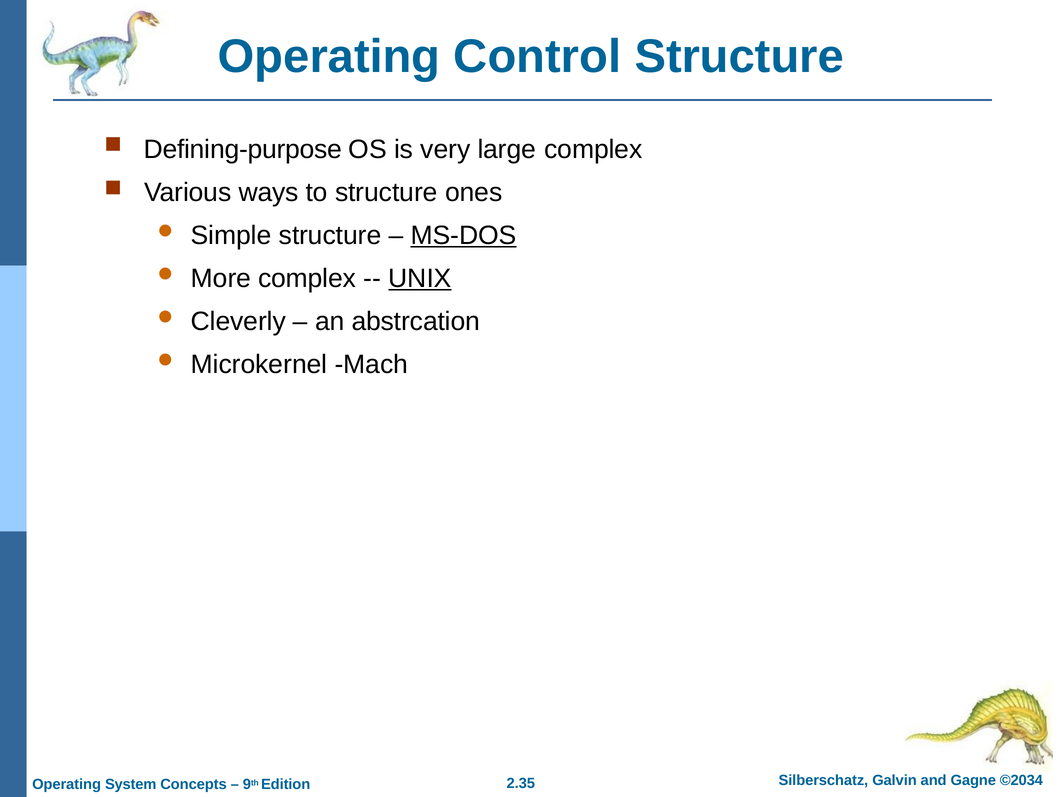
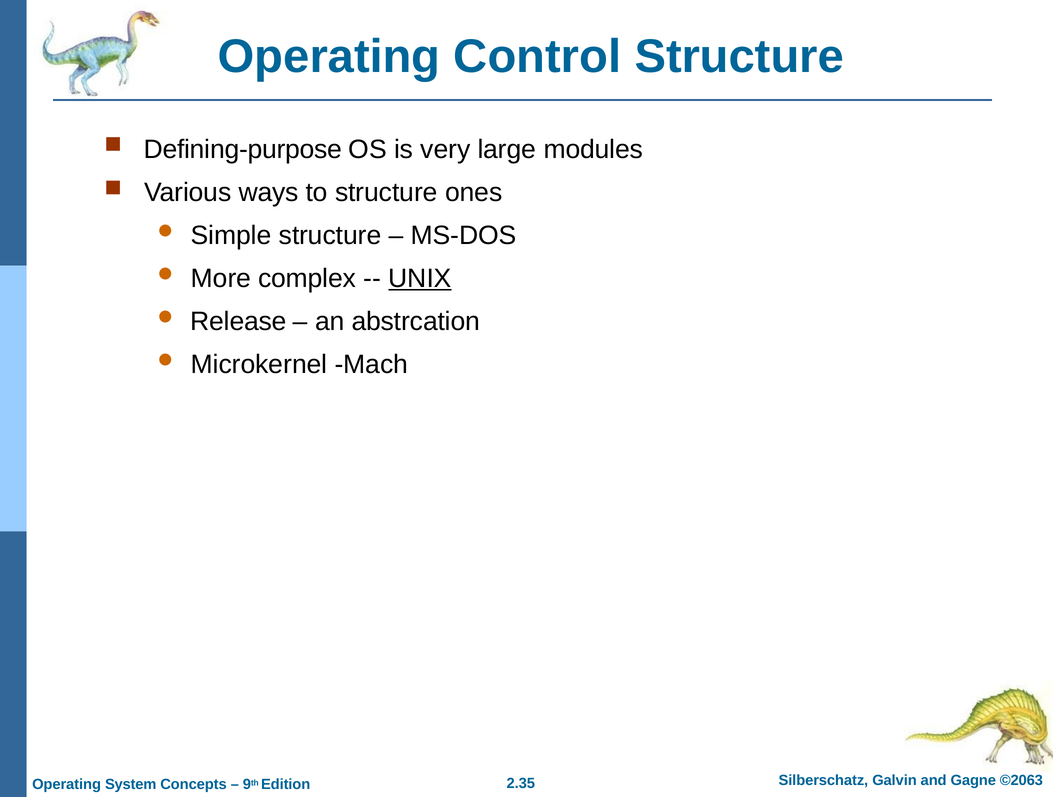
large complex: complex -> modules (593, 149)
MS-DOS underline: present -> none (464, 235)
Cleverly: Cleverly -> Release (238, 321)
©2034: ©2034 -> ©2063 (1021, 781)
